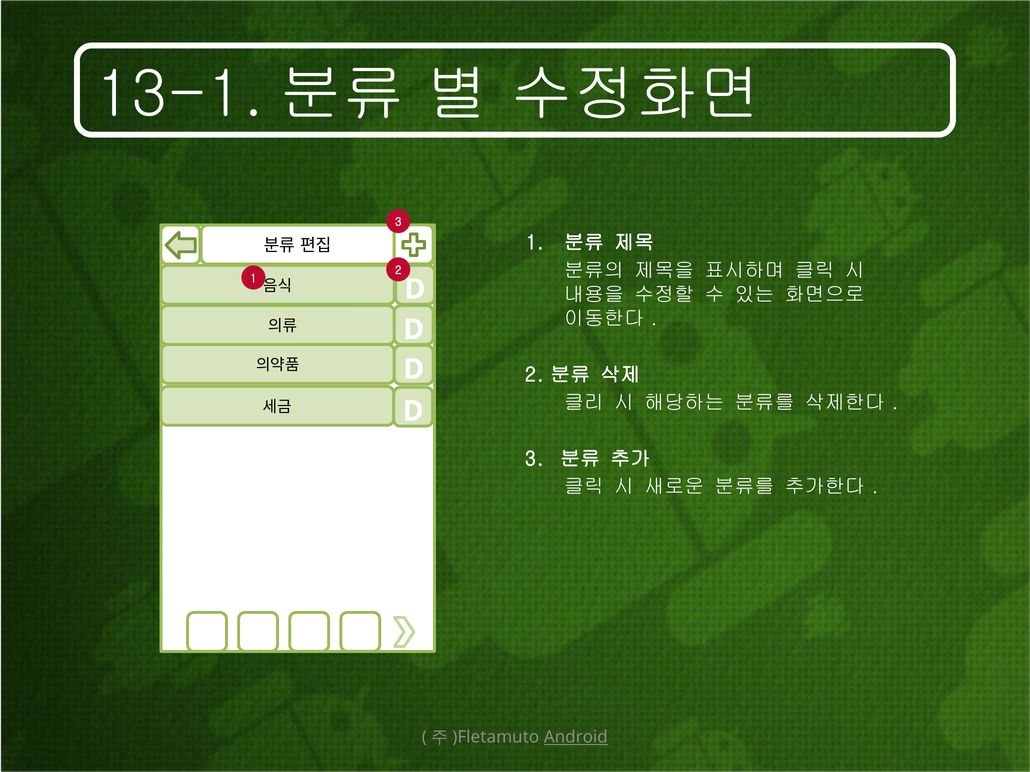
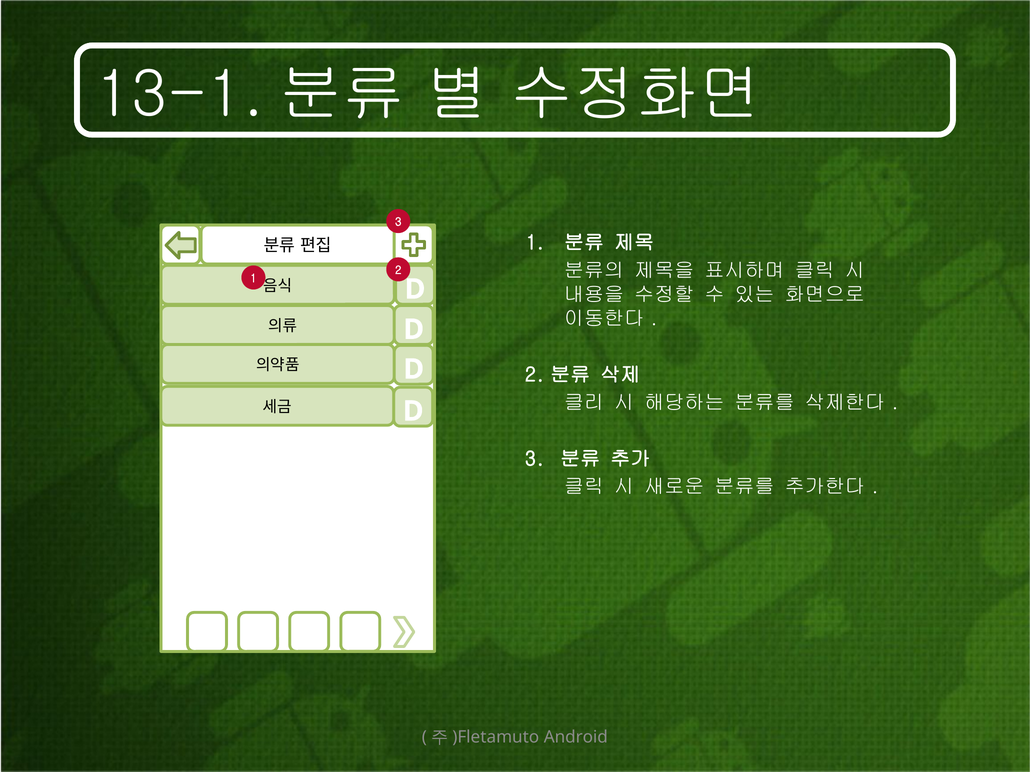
Android underline: present -> none (576, 738)
